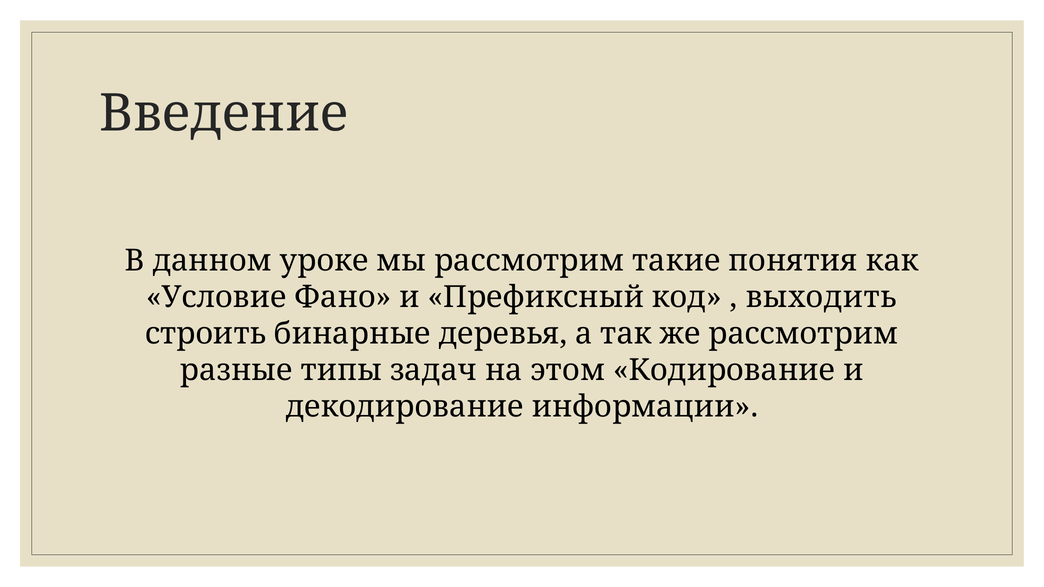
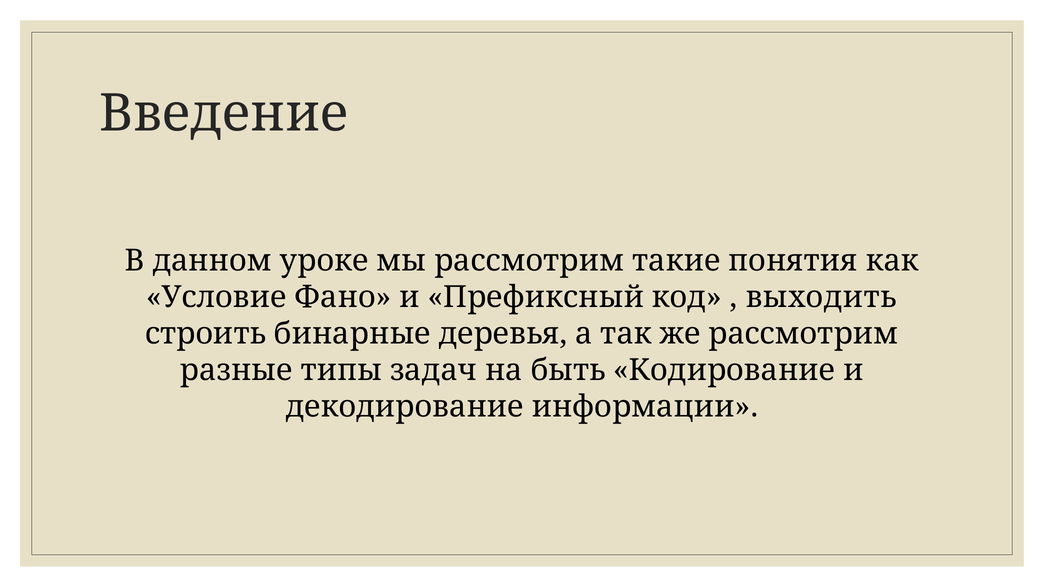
этом: этом -> быть (568, 370)
